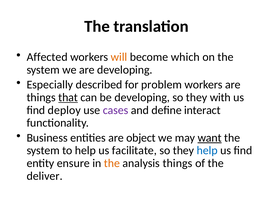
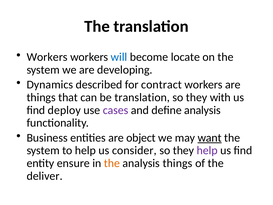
Affected: Affected -> Workers (47, 57)
will colour: orange -> blue (119, 57)
which: which -> locate (185, 57)
Especially: Especially -> Dynamics (50, 85)
problem: problem -> contract (162, 85)
that underline: present -> none (68, 97)
be developing: developing -> translation (142, 97)
define interact: interact -> analysis (202, 110)
facilitate: facilitate -> consider (134, 150)
help colour: blue -> purple (207, 150)
